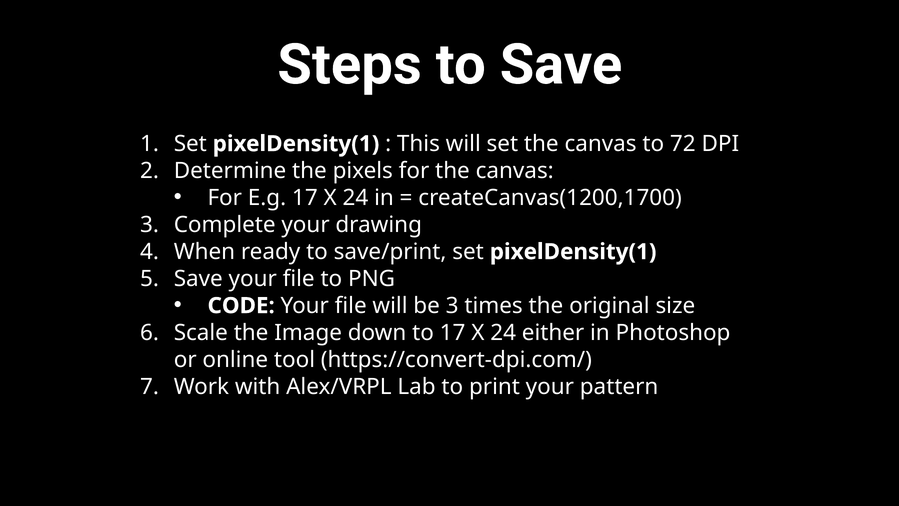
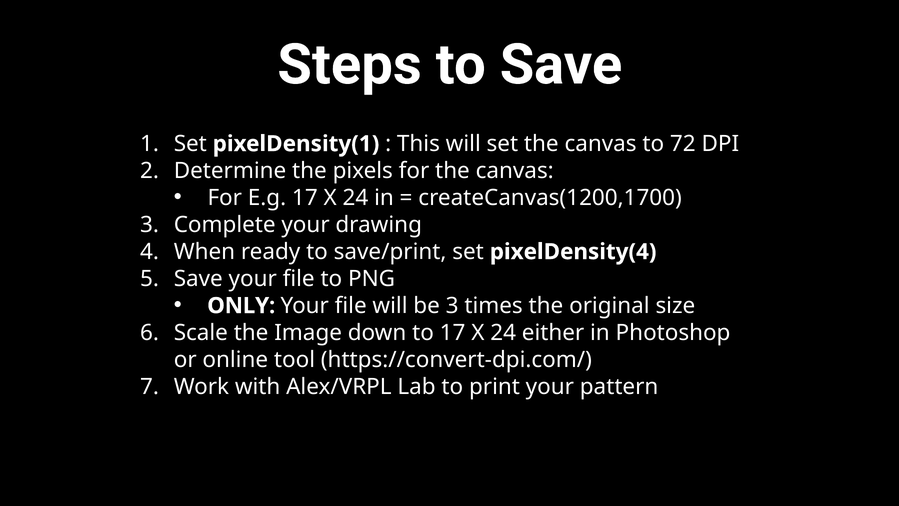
save/print set pixelDensity(1: pixelDensity(1 -> pixelDensity(4 (573, 252)
CODE: CODE -> ONLY (241, 306)
